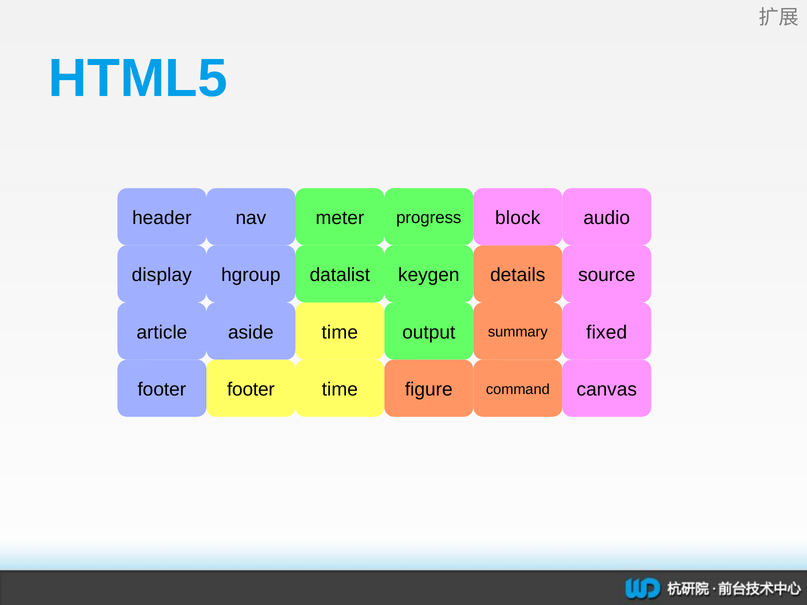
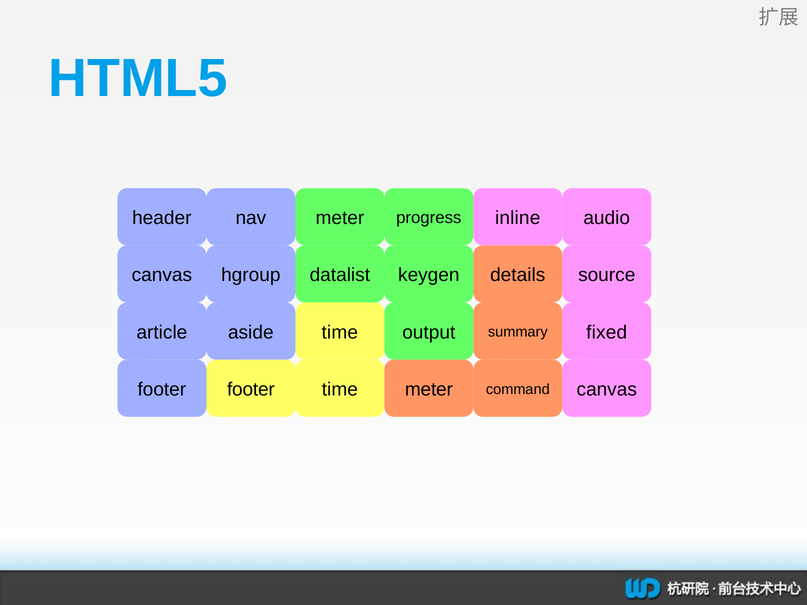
block: block -> inline (518, 218)
display: display -> canvas (162, 275)
figure: figure -> meter (429, 390)
